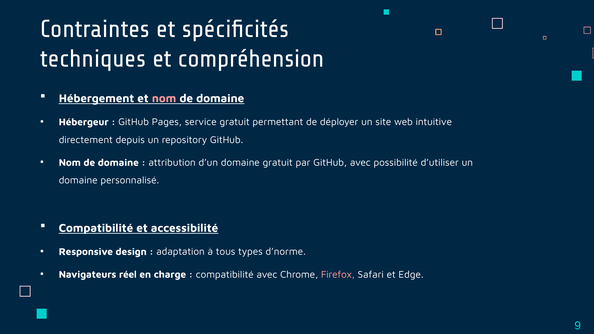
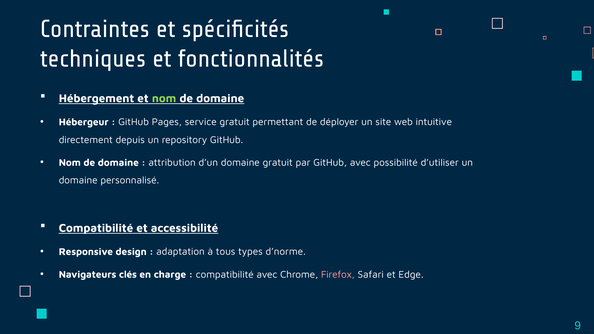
compréhension: compréhension -> fonctionnalités (251, 59)
nom colour: pink -> light green (164, 98)
réel: réel -> clés (128, 275)
